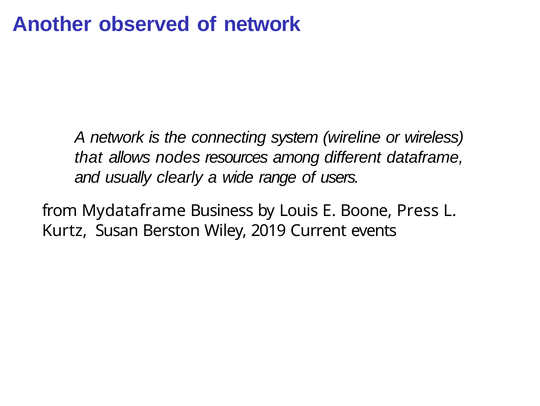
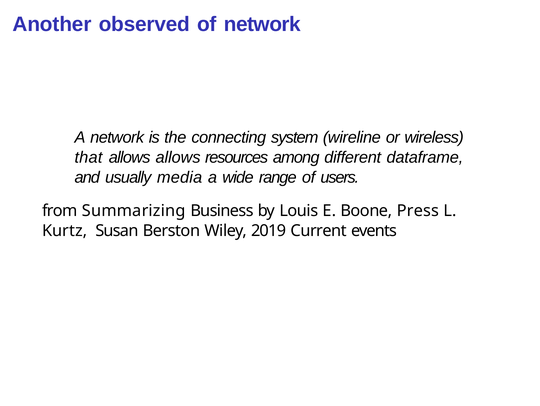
allows nodes: nodes -> allows (178, 157)
clearly: clearly -> media (180, 177)
Mydataframe: Mydataframe -> Summarizing (134, 210)
